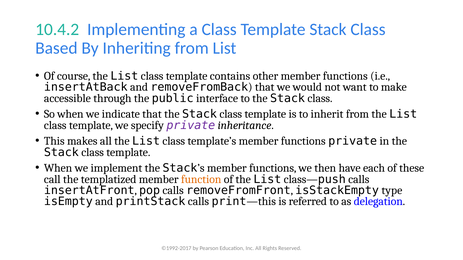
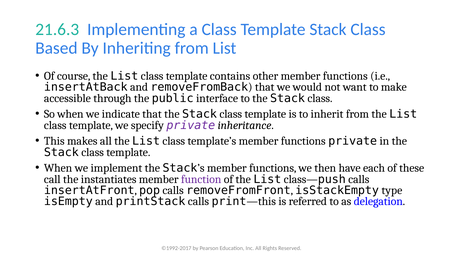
10.4.2: 10.4.2 -> 21.6.3 (57, 30)
templatized: templatized -> instantiates (109, 180)
function colour: orange -> purple (201, 180)
